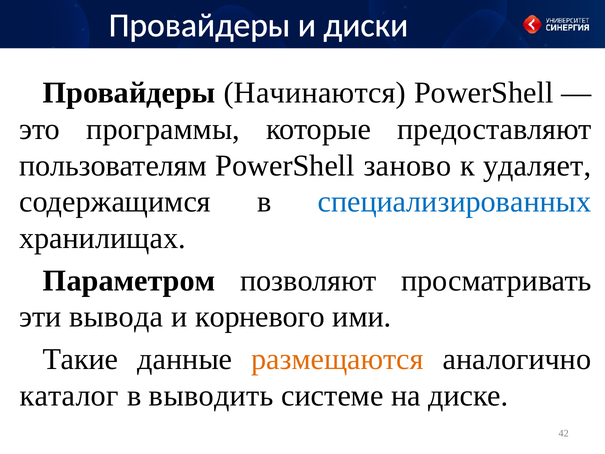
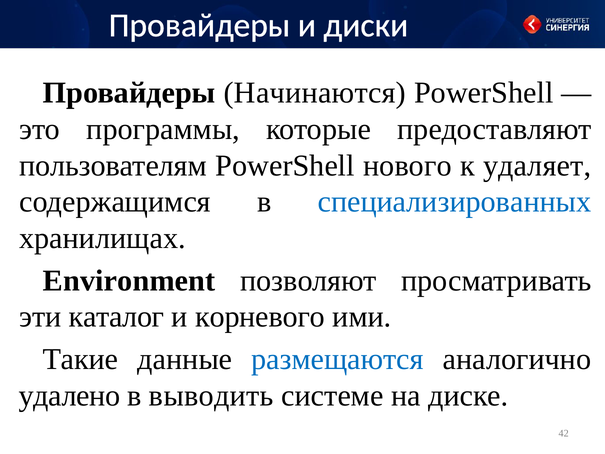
заново: заново -> нового (407, 166)
Параметром: Параметром -> Environment (129, 280)
вывода: вывода -> каталог (117, 317)
размещаются colour: orange -> blue (338, 359)
каталог: каталог -> удалено (70, 395)
